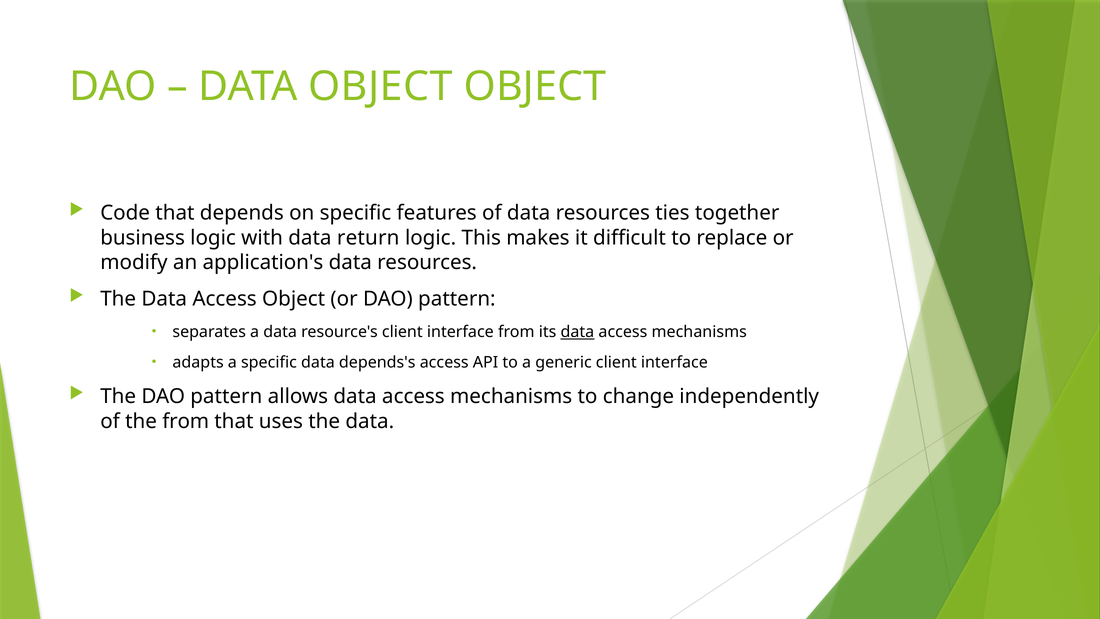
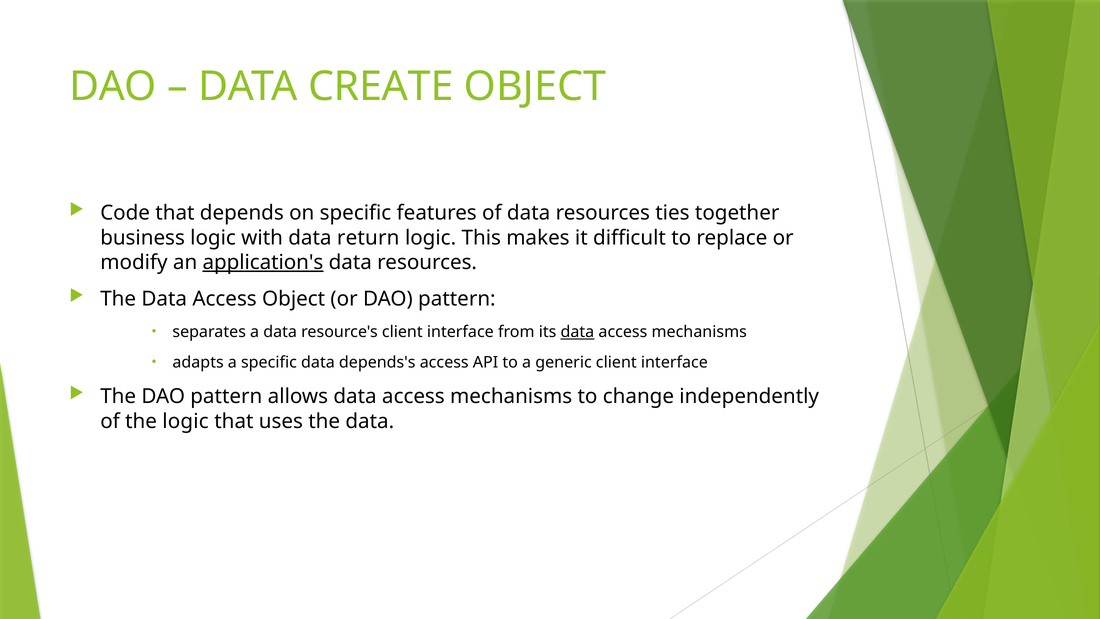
DATA OBJECT: OBJECT -> CREATE (381, 87)
application's underline: none -> present (263, 262)
the from: from -> logic (185, 421)
